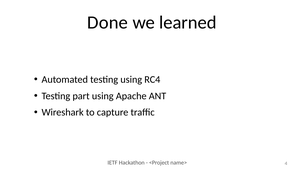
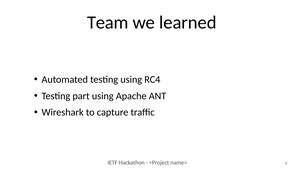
Done: Done -> Team (108, 22)
